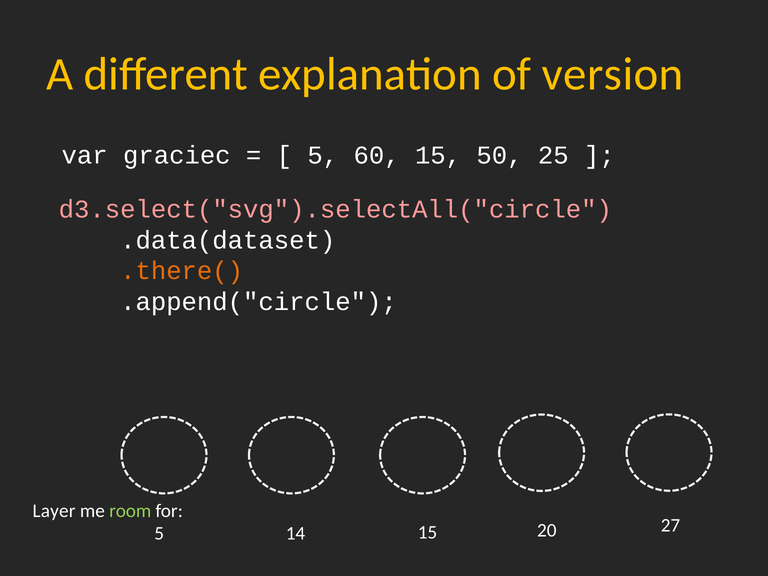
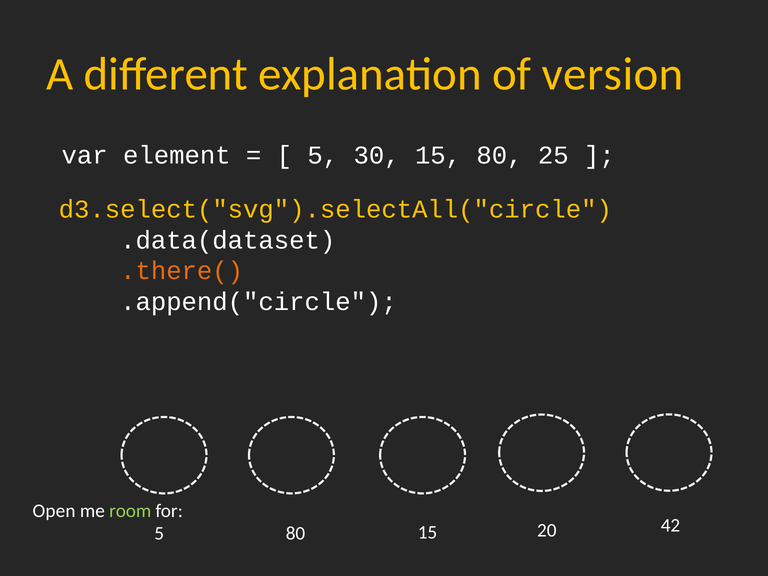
graciec: graciec -> element (177, 155)
60: 60 -> 30 (377, 155)
15 50: 50 -> 80 (500, 155)
d3.select("svg").selectAll("circle colour: pink -> yellow (335, 209)
Layer: Layer -> Open (54, 511)
5 14: 14 -> 80 (295, 534)
27: 27 -> 42 (670, 525)
